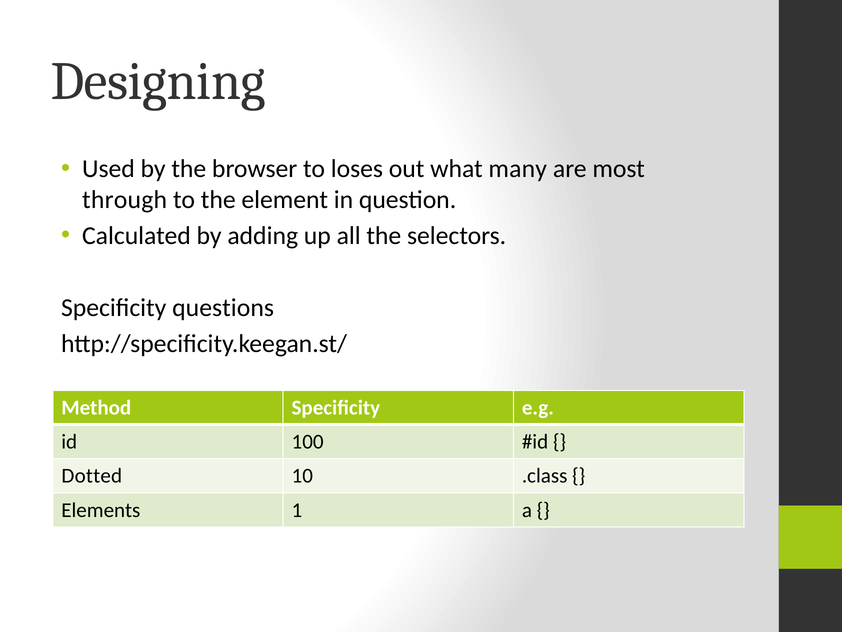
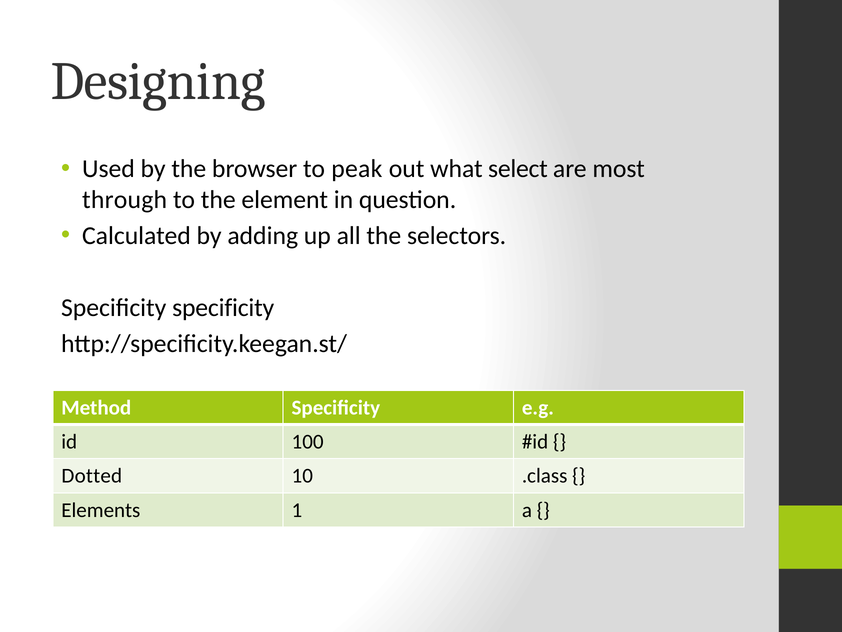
loses: loses -> peak (357, 169)
many: many -> select (518, 169)
Specificity questions: questions -> specificity (223, 308)
